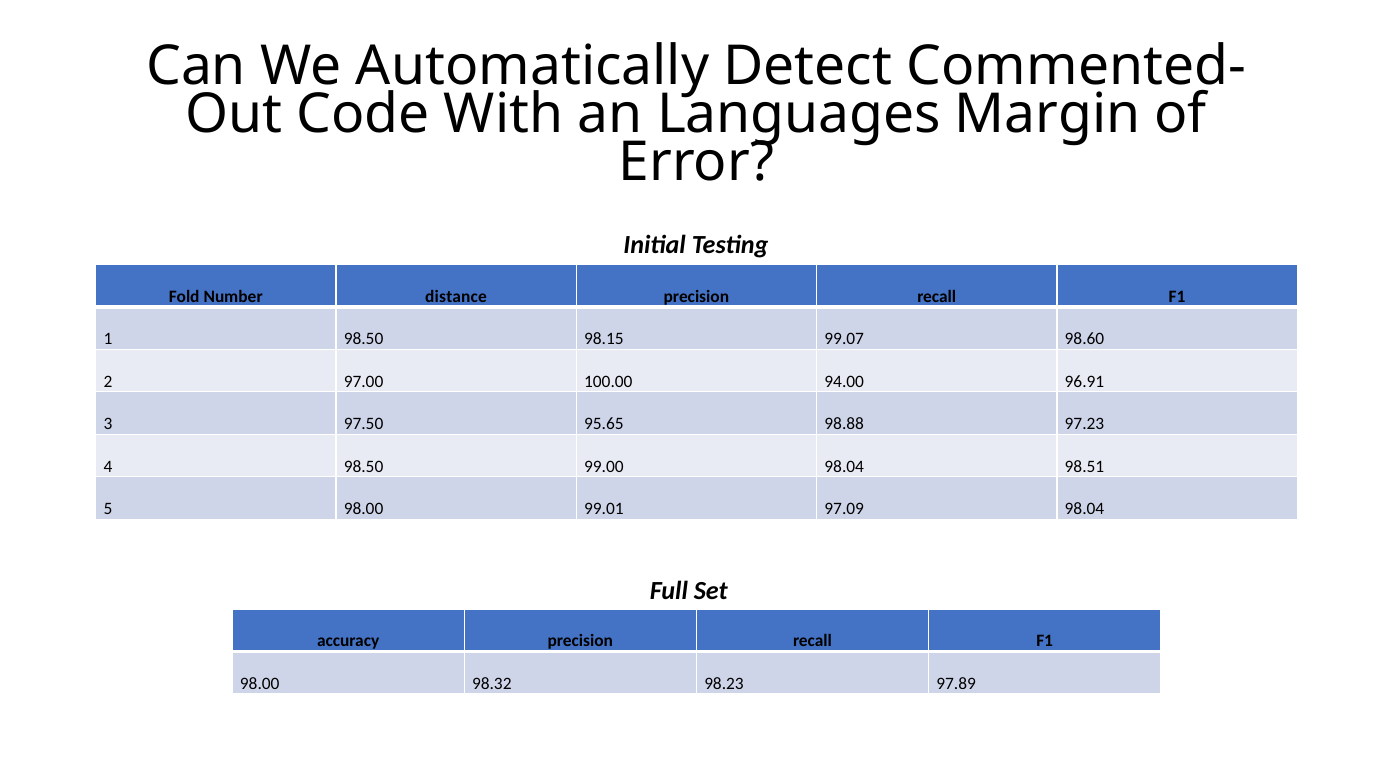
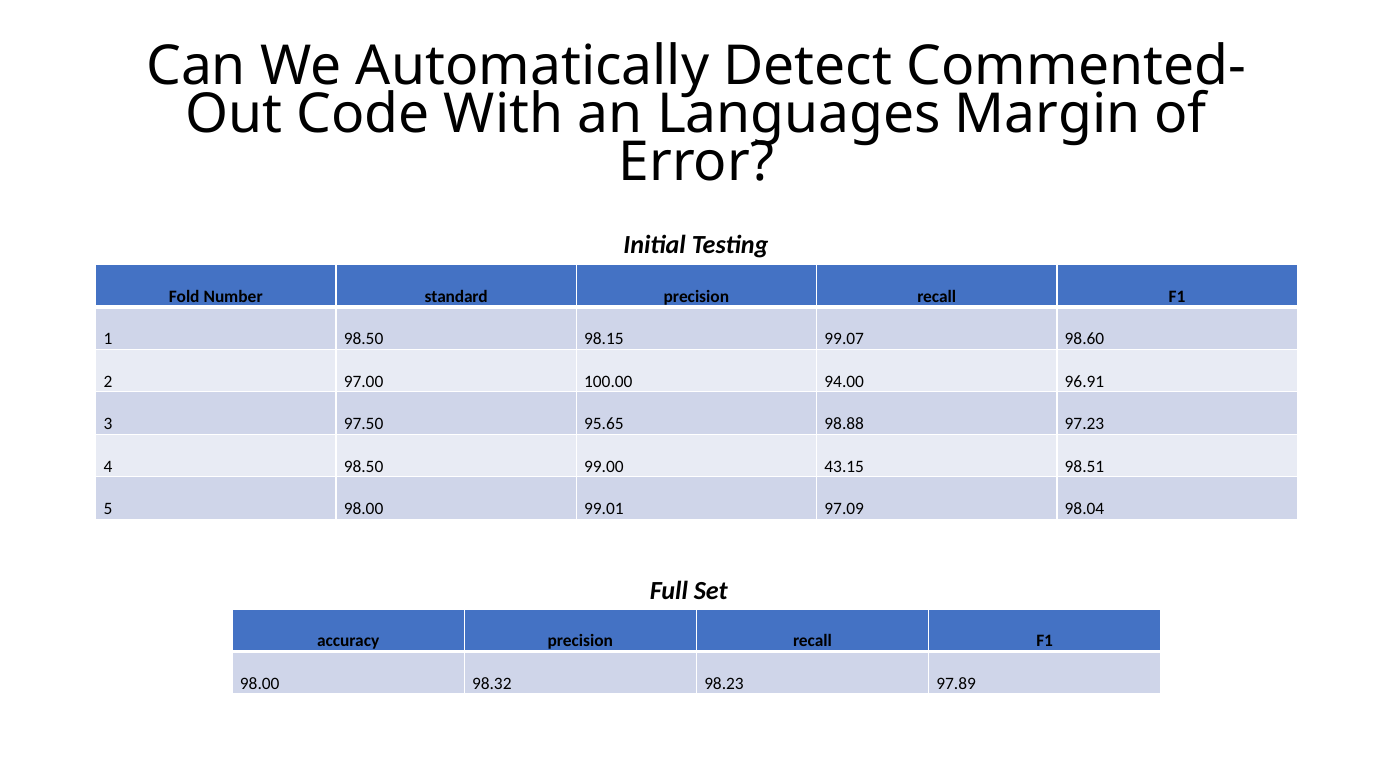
distance: distance -> standard (456, 297)
99.00 98.04: 98.04 -> 43.15 (844, 467)
